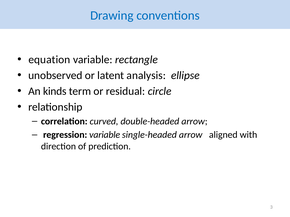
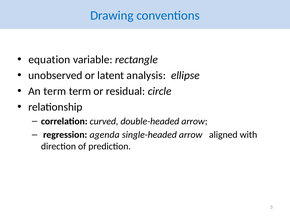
An kinds: kinds -> term (55, 91)
regression variable: variable -> agenda (105, 135)
